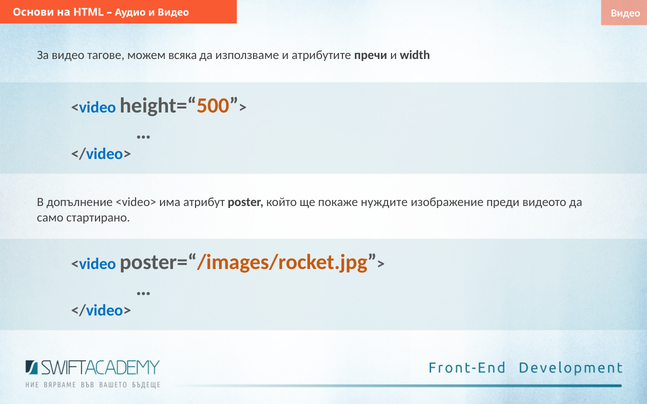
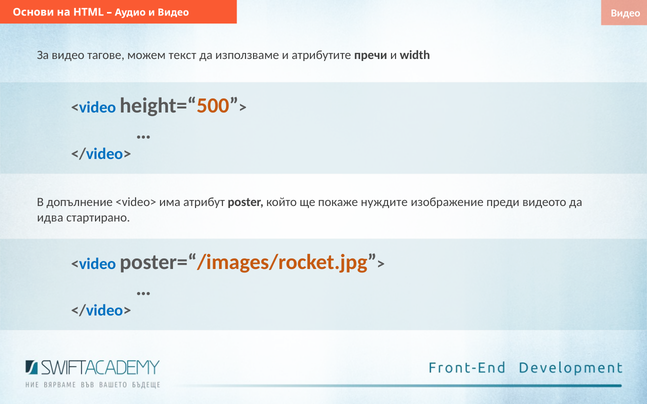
всяка: всяка -> текст (182, 55)
само: само -> идва (50, 218)
